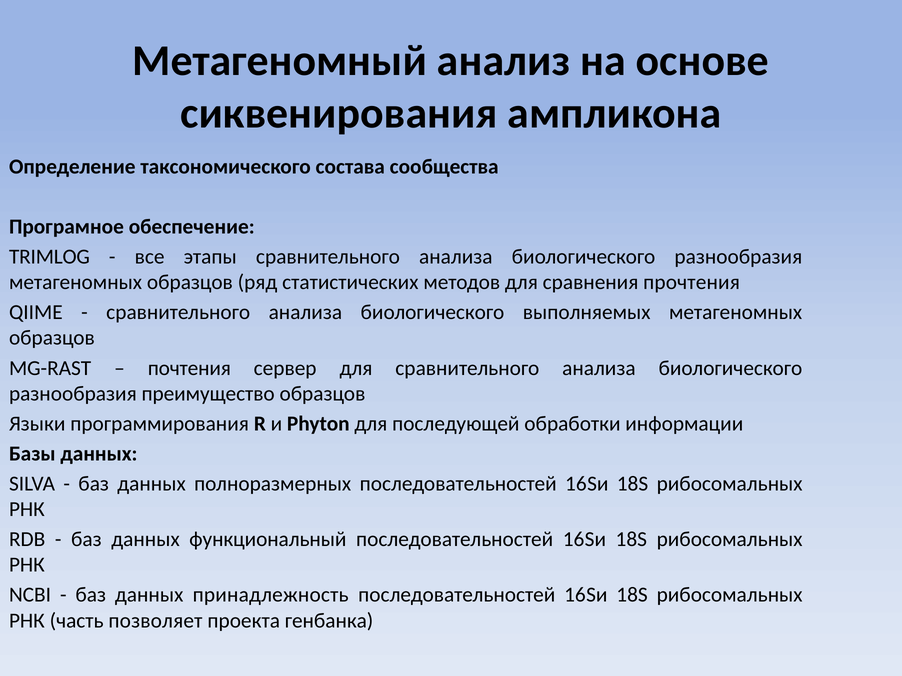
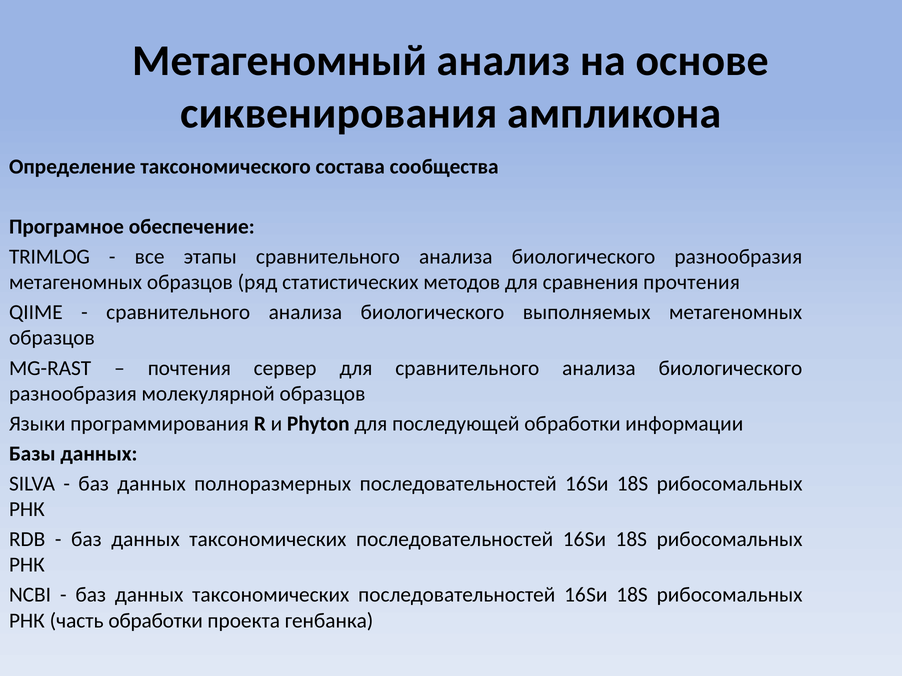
преимущество: преимущество -> молекулярной (208, 394)
функциональный: функциональный -> таксономических (268, 540)
принадлежность: принадлежность -> таксономических (271, 595)
часть позволяет: позволяет -> обработки (156, 621)
